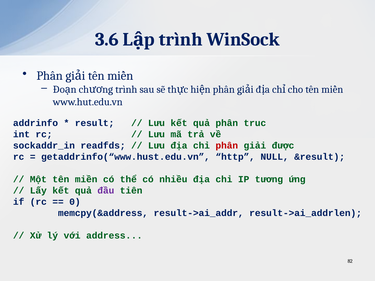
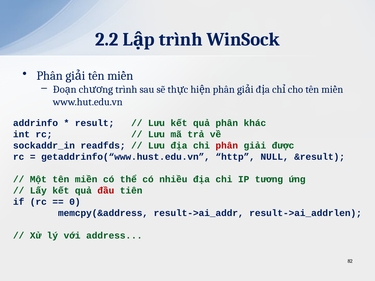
3.6: 3.6 -> 2.2 (107, 39)
truc: truc -> khác (255, 123)
đầu colour: purple -> red (106, 191)
